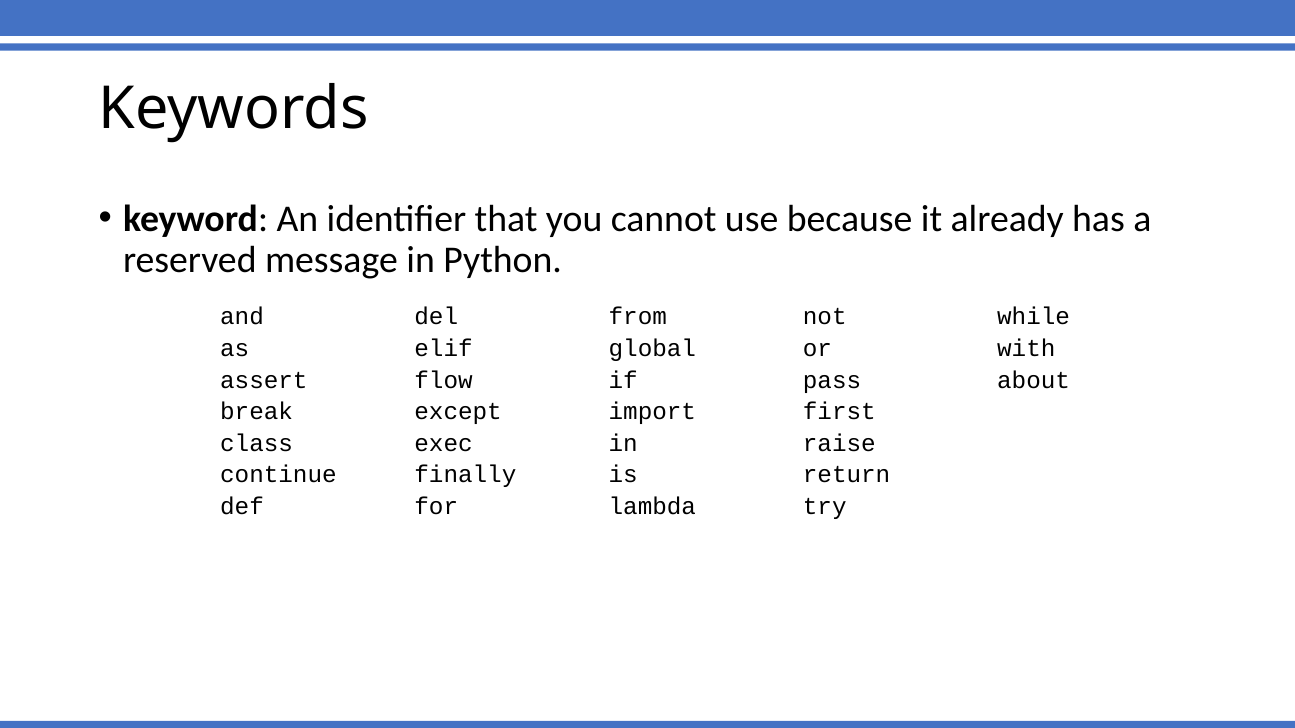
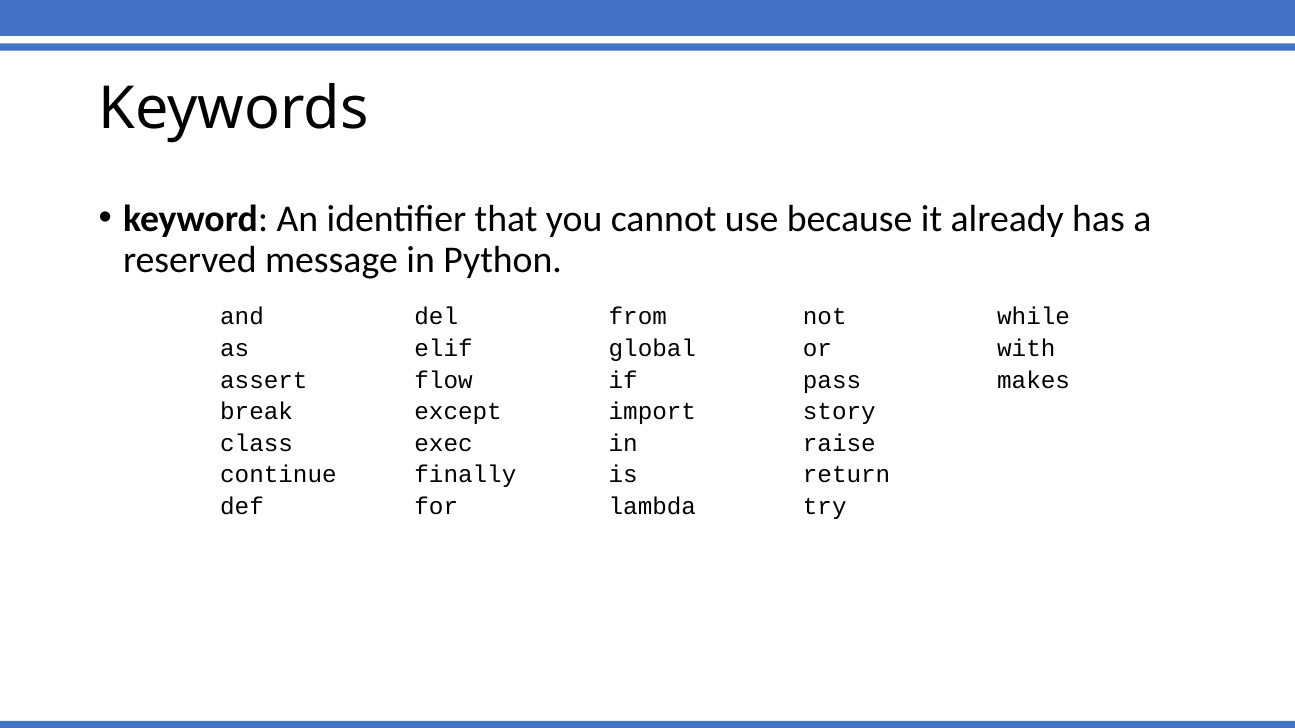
about: about -> makes (1034, 380)
first: first -> story (839, 412)
